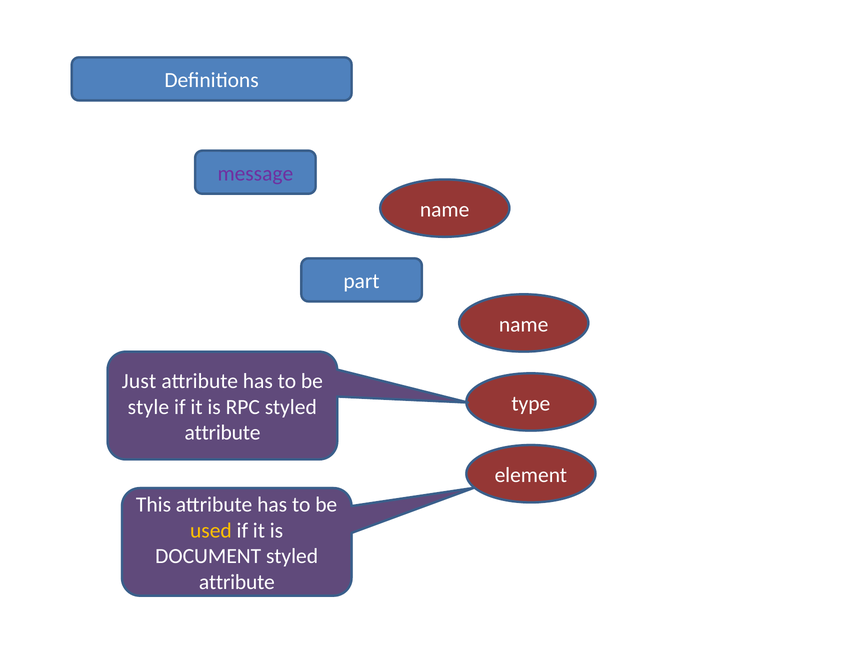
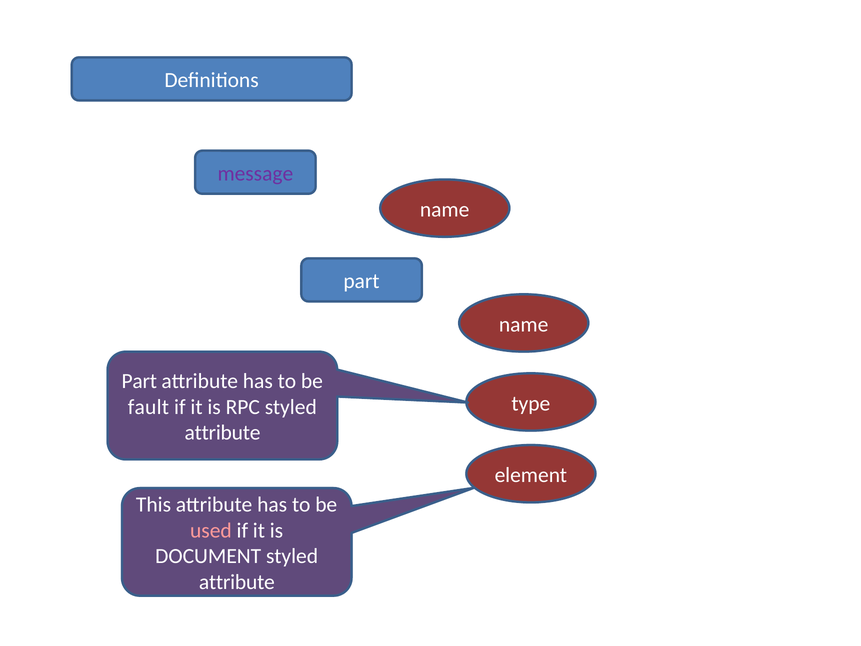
Just: Just -> Part (139, 381)
style: style -> fault (148, 407)
used colour: yellow -> pink (211, 530)
